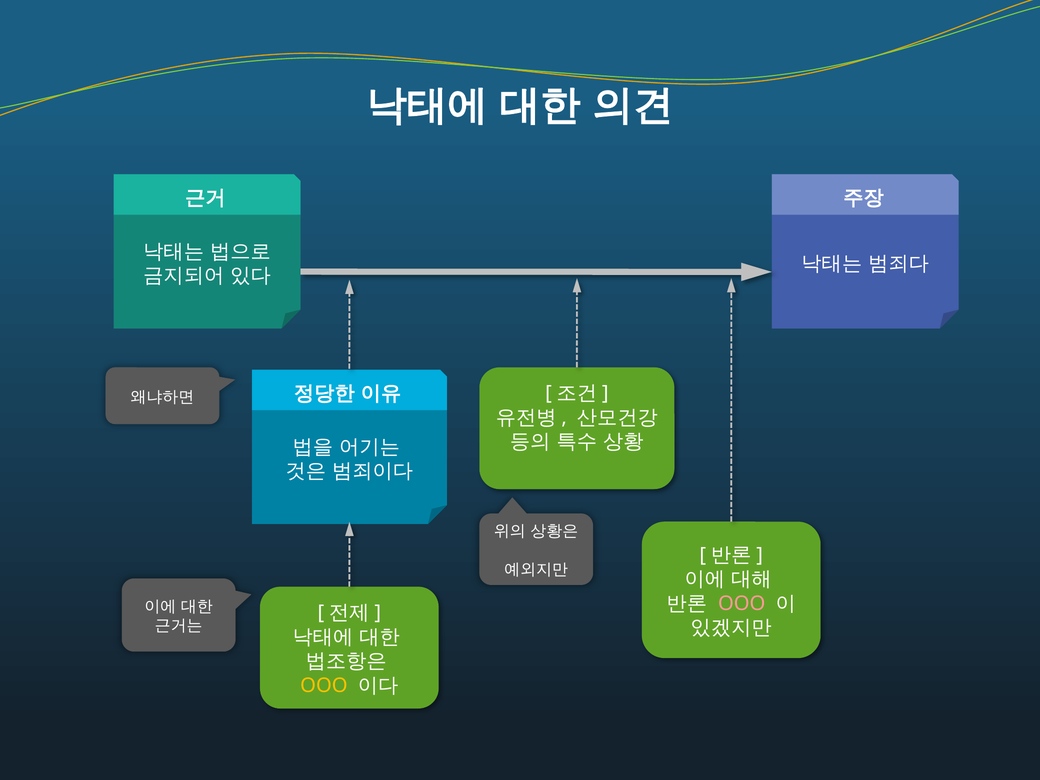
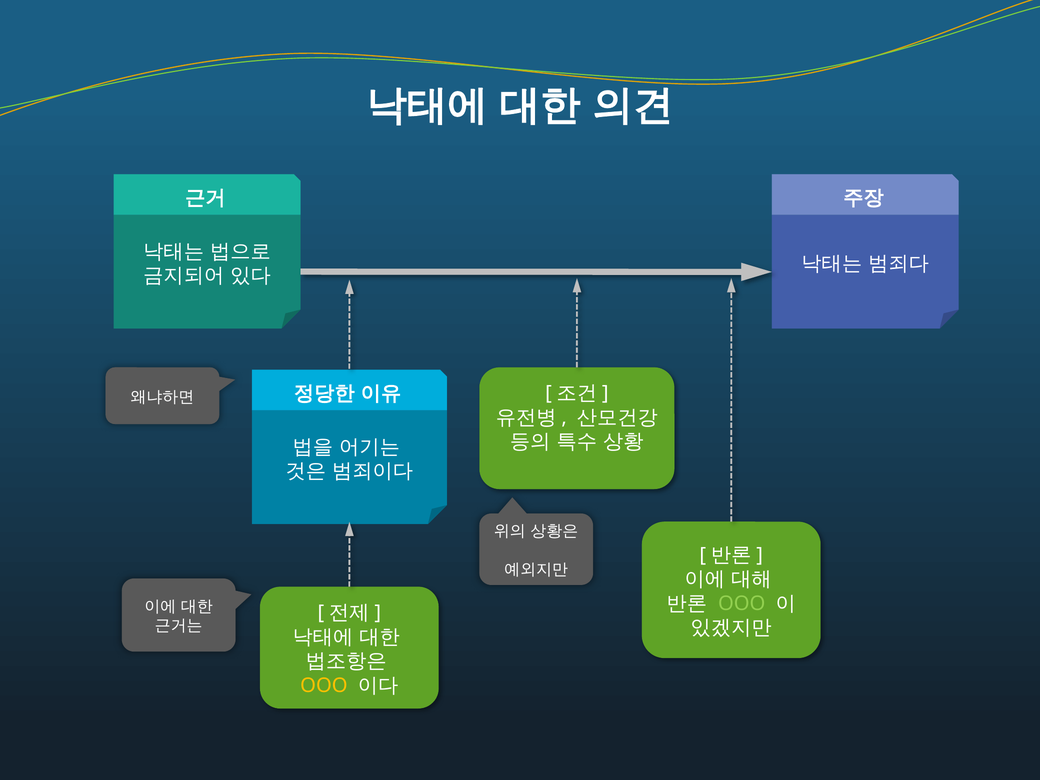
OOO colour: pink -> light green (742, 603)
